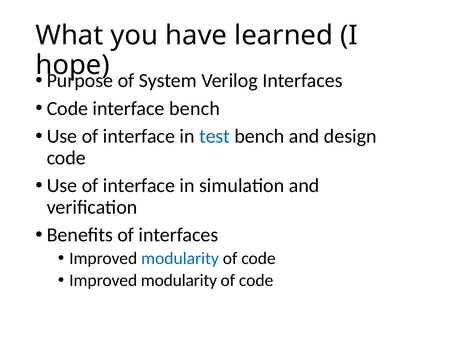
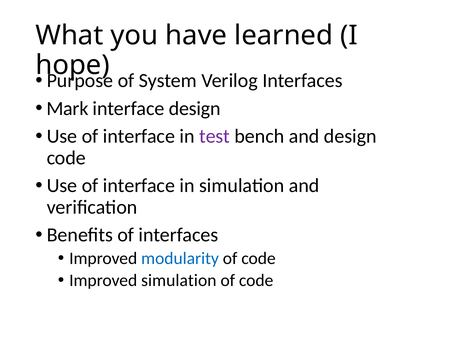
Code: Code -> Mark (67, 109)
interface bench: bench -> design (195, 109)
test colour: blue -> purple (215, 136)
modularity: modularity -> simulation (179, 281)
